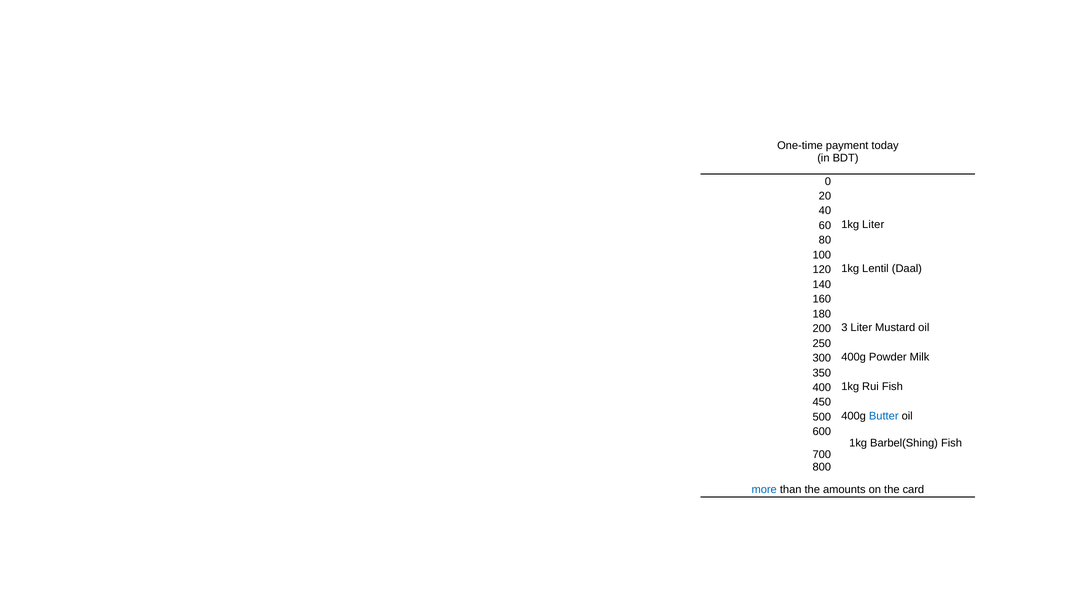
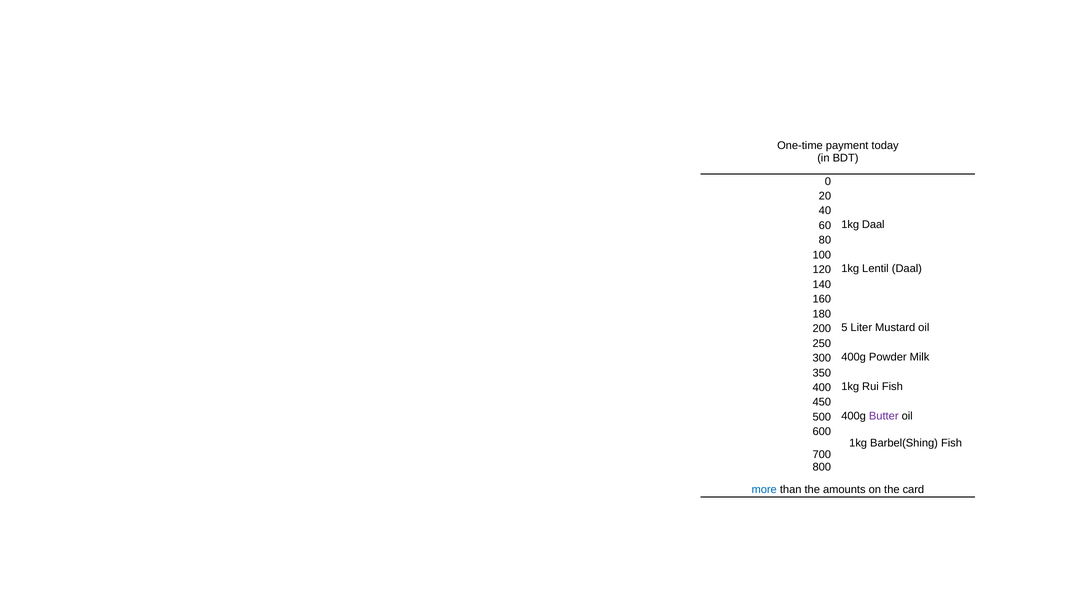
1kg Liter: Liter -> Daal (873, 225)
3: 3 -> 5 (844, 328)
Butter colour: blue -> purple (884, 416)
